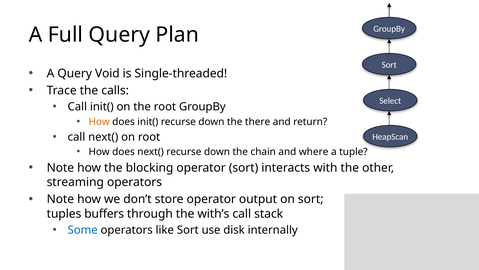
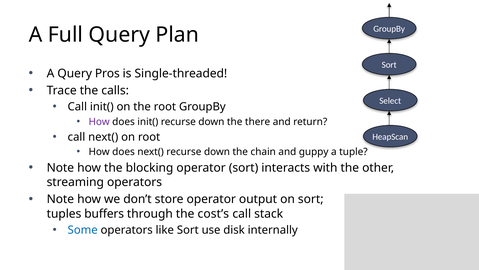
Void: Void -> Pros (107, 73)
How colour: orange -> purple (99, 121)
where: where -> guppy (314, 152)
with’s: with’s -> cost’s (213, 213)
